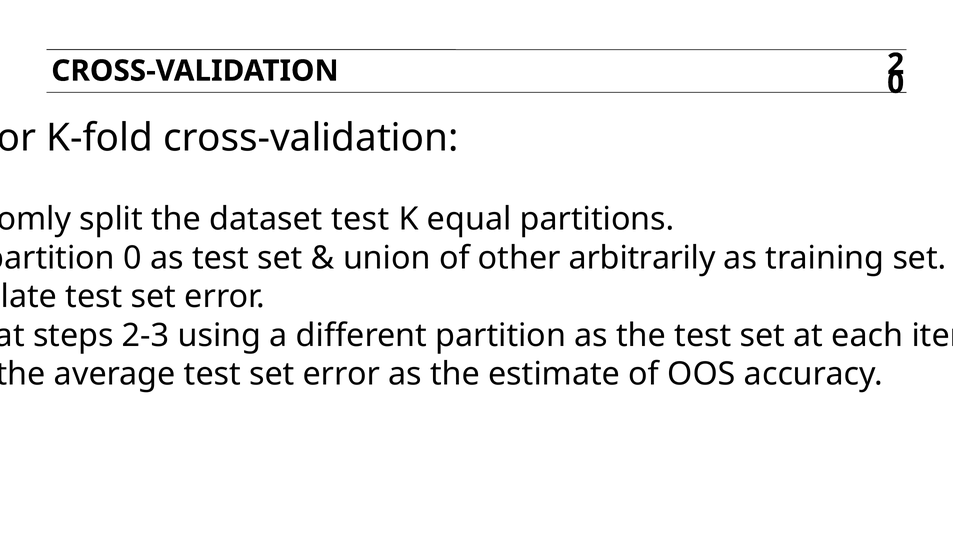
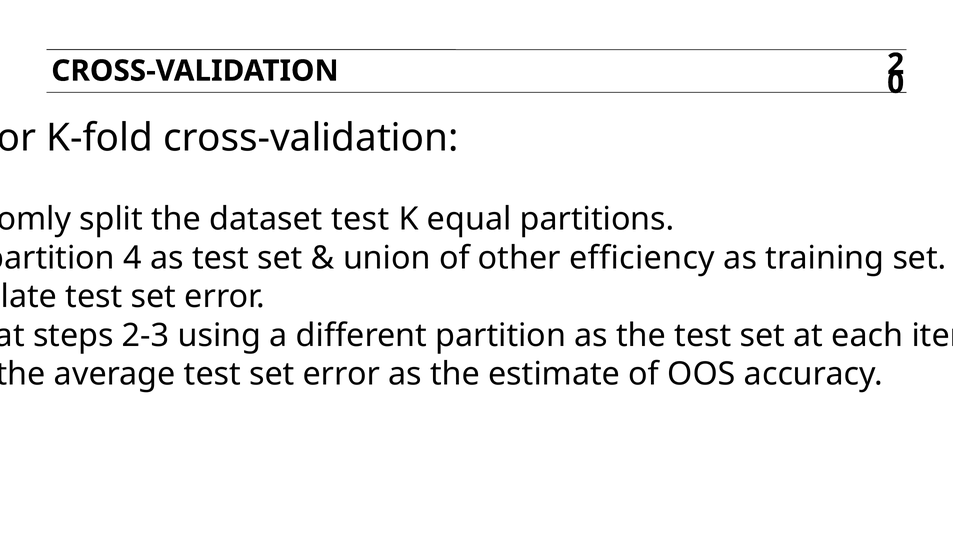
0: 0 -> 4 (133, 258)
arbitrarily: arbitrarily -> efficiency (642, 258)
